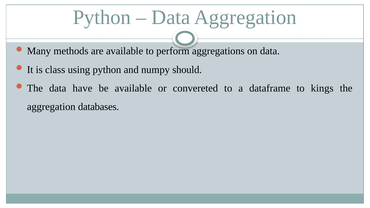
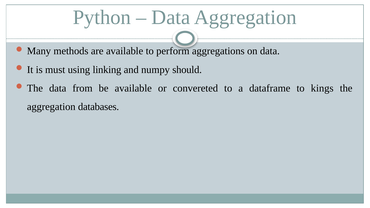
class: class -> must (55, 70)
using python: python -> linking (107, 70)
have: have -> from (83, 88)
